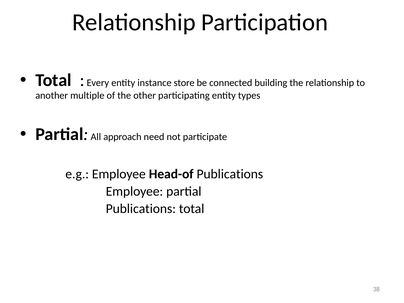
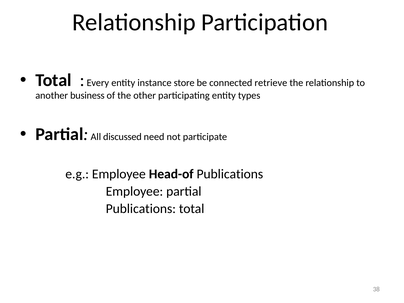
building: building -> retrieve (271, 83)
multiple: multiple -> business (87, 96)
approach: approach -> discussed (122, 137)
